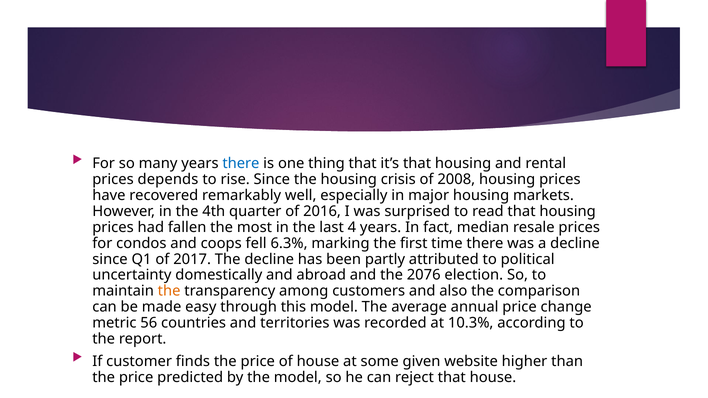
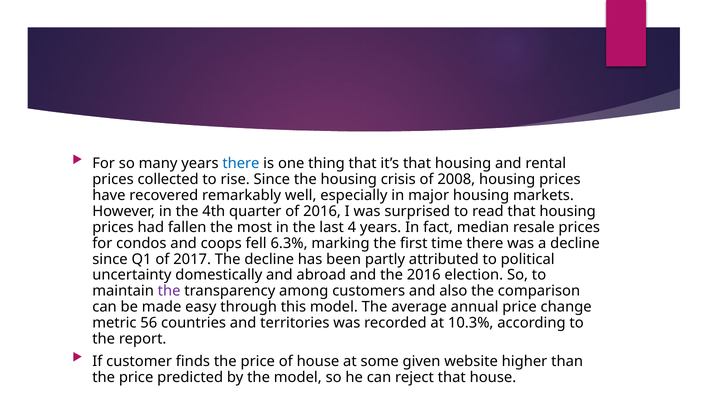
depends: depends -> collected (168, 180)
the 2076: 2076 -> 2016 (424, 275)
the colour: orange -> purple (169, 291)
